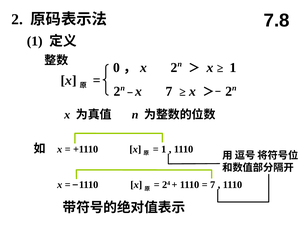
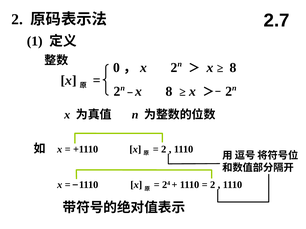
7.8: 7.8 -> 2.7 (277, 20)
1: 1 -> 8 (233, 68)
x 7: 7 -> 8 (169, 92)
1: 1 -> 2 (164, 150)
7: 7 -> 2 (213, 185)
